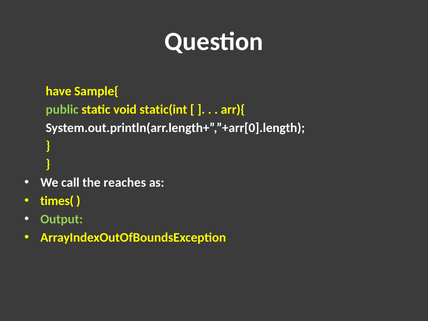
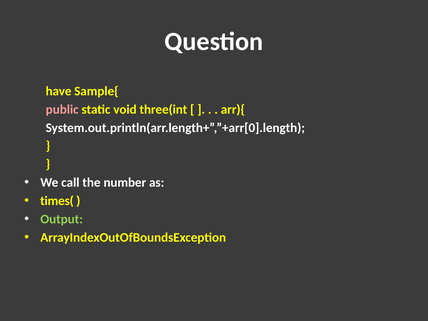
public colour: light green -> pink (62, 109)
static(int: static(int -> three(int (163, 109)
reaches: reaches -> number (125, 183)
